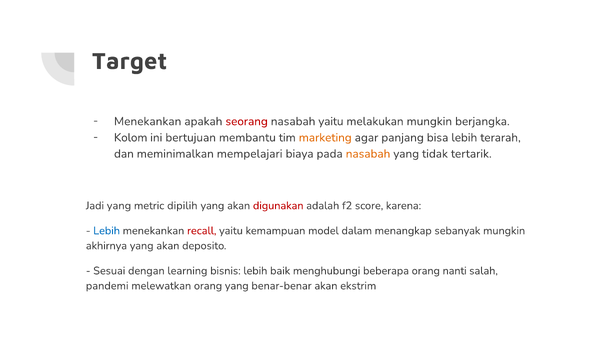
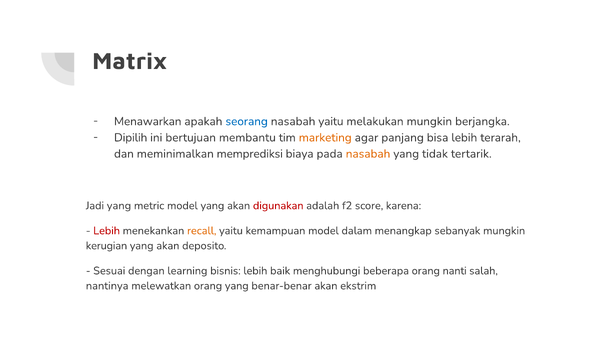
Target: Target -> Matrix (130, 61)
Menekankan: Menekankan -> Menawarkan (148, 121)
seorang colour: red -> blue (247, 121)
Kolom: Kolom -> Dipilih (131, 138)
mempelajari: mempelajari -> memprediksi (250, 154)
metric dipilih: dipilih -> model (182, 206)
Lebih colour: blue -> red (107, 231)
recall colour: red -> orange (202, 231)
akhirnya: akhirnya -> kerugian (106, 246)
pandemi: pandemi -> nantinya (107, 286)
